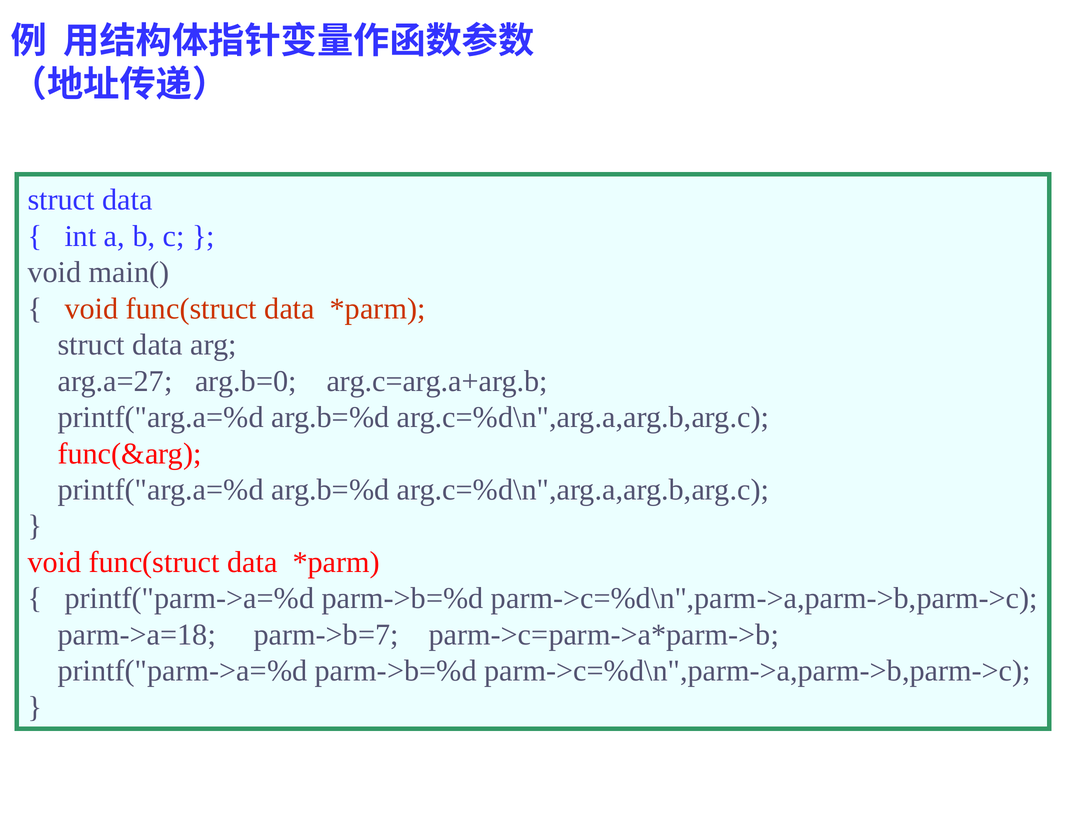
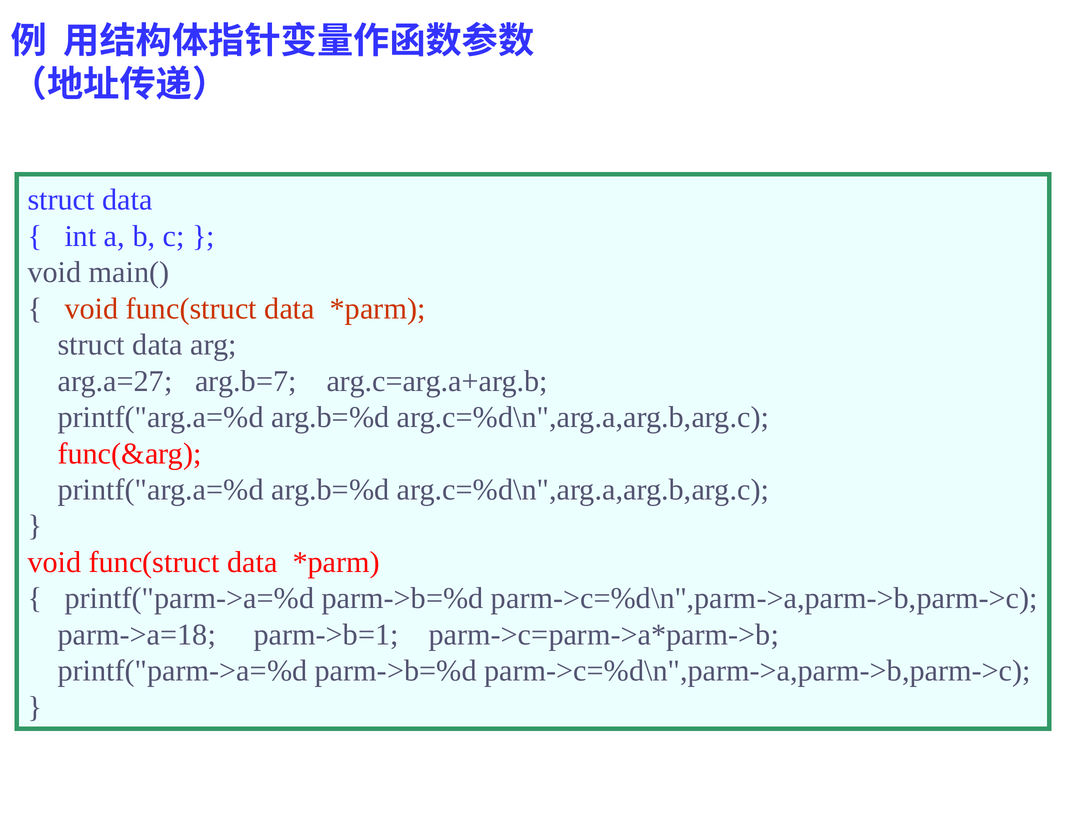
arg.b=0: arg.b=0 -> arg.b=7 (246, 381)
parm->b=7: parm->b=7 -> parm->b=1 (326, 635)
